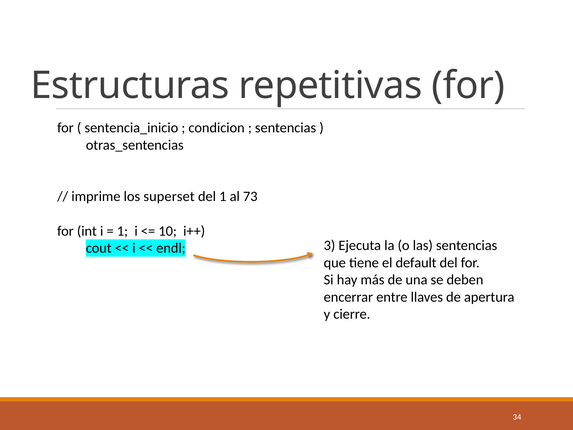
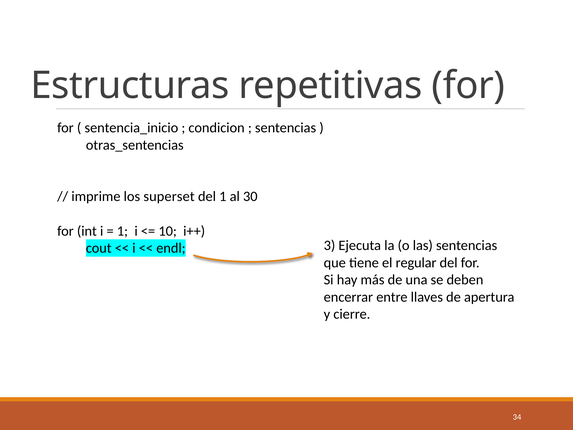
73: 73 -> 30 (250, 196)
default: default -> regular (416, 263)
